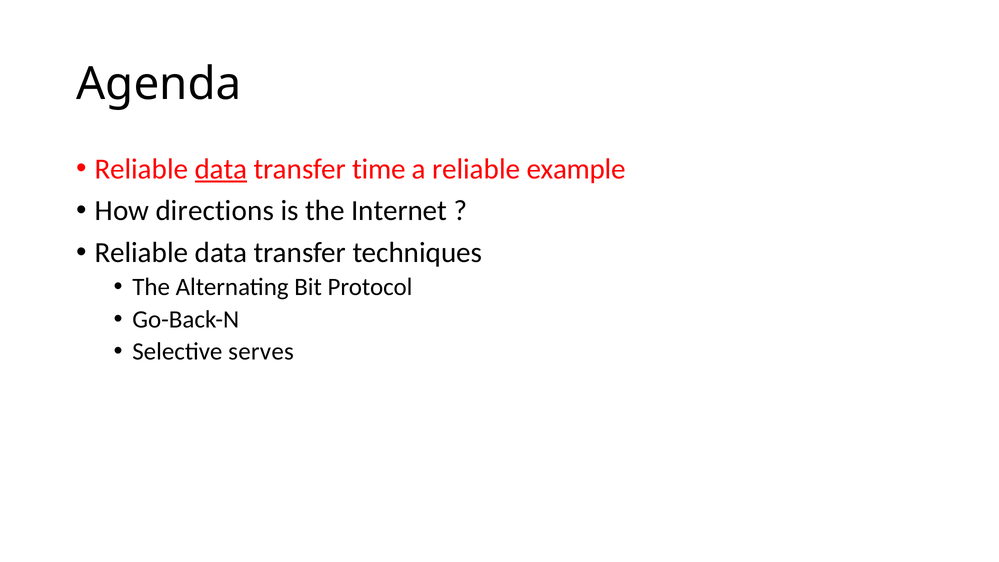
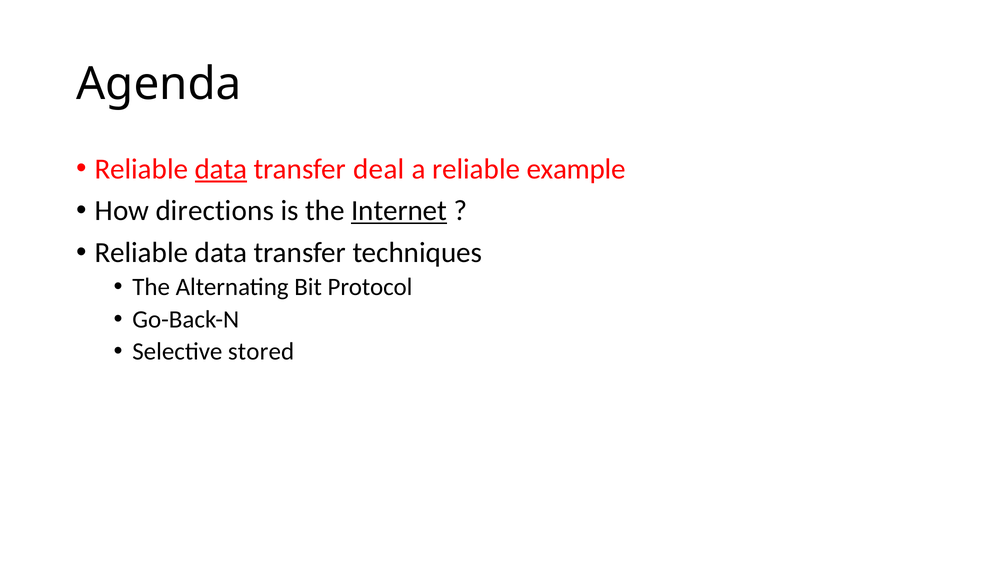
time: time -> deal (379, 169)
Internet underline: none -> present (399, 211)
serves: serves -> stored (261, 351)
